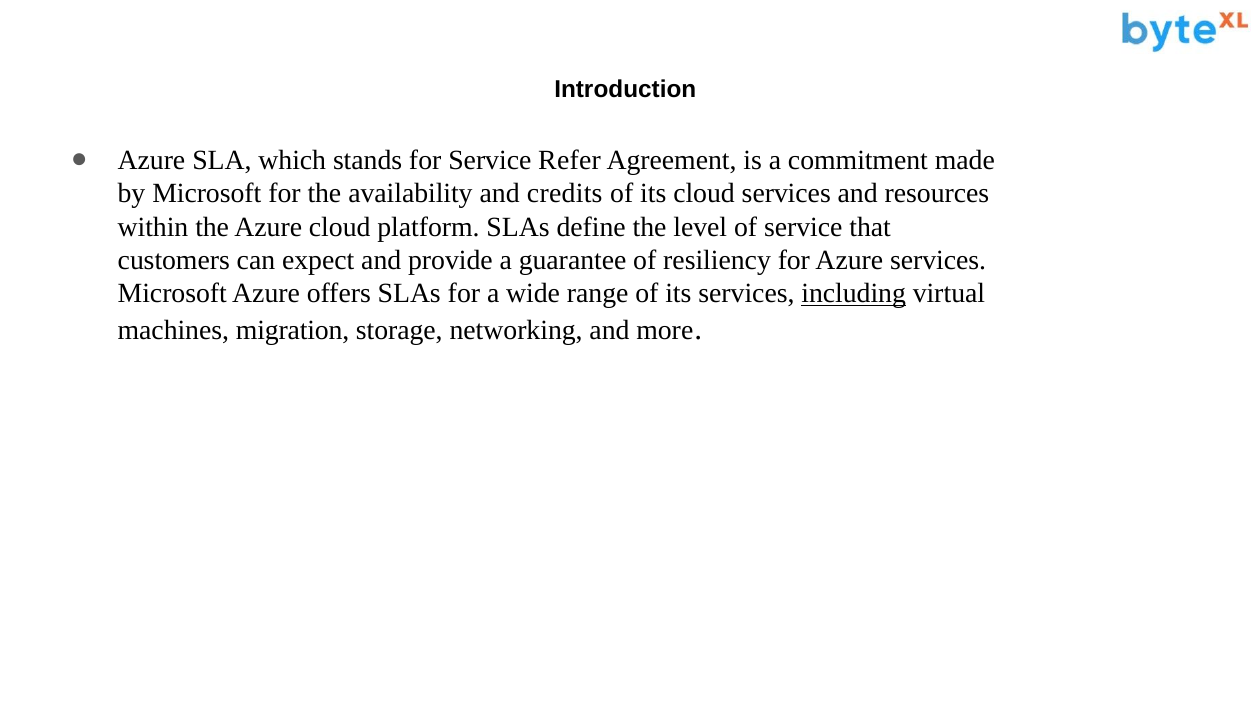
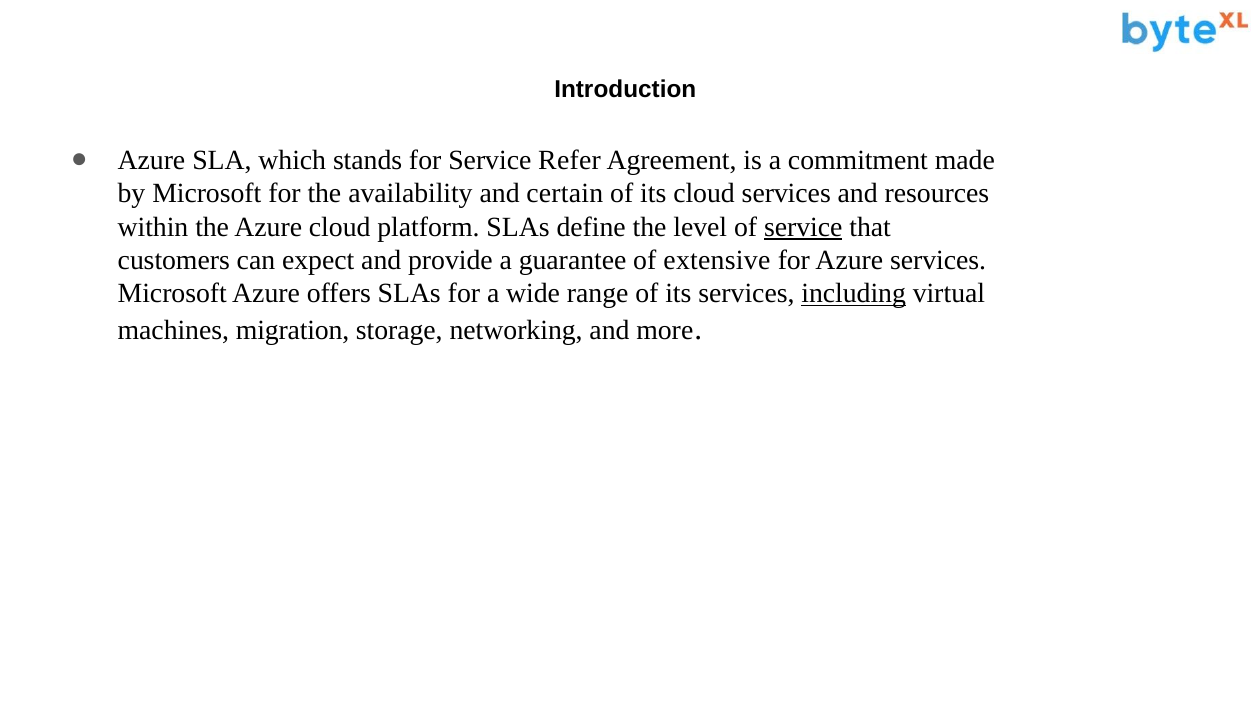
credits: credits -> certain (565, 193)
service underline: none -> present (803, 227)
resiliency: resiliency -> extensive (717, 260)
